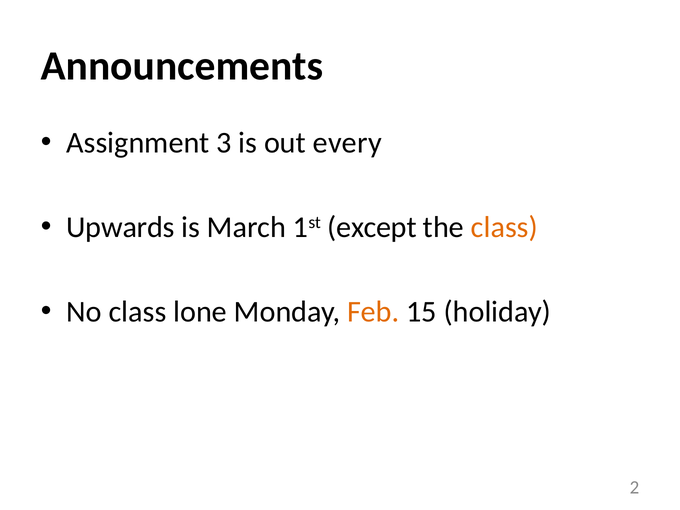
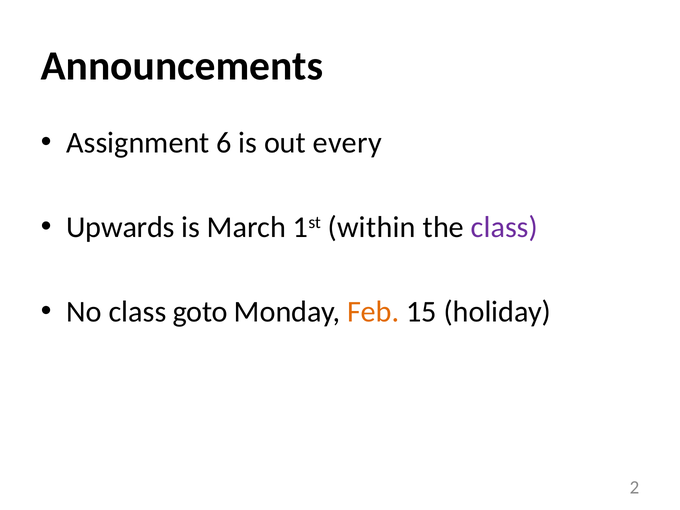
3: 3 -> 6 (224, 143)
except: except -> within (372, 227)
class colour: orange -> purple (504, 227)
lone: lone -> goto (200, 312)
